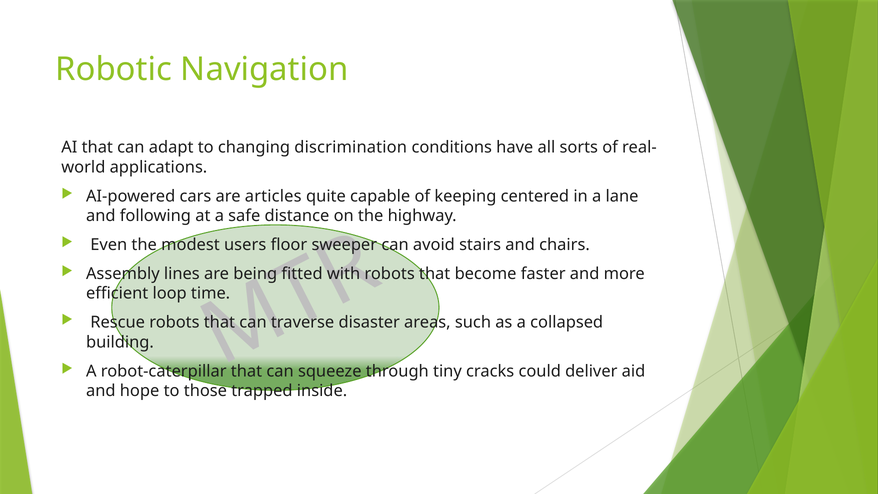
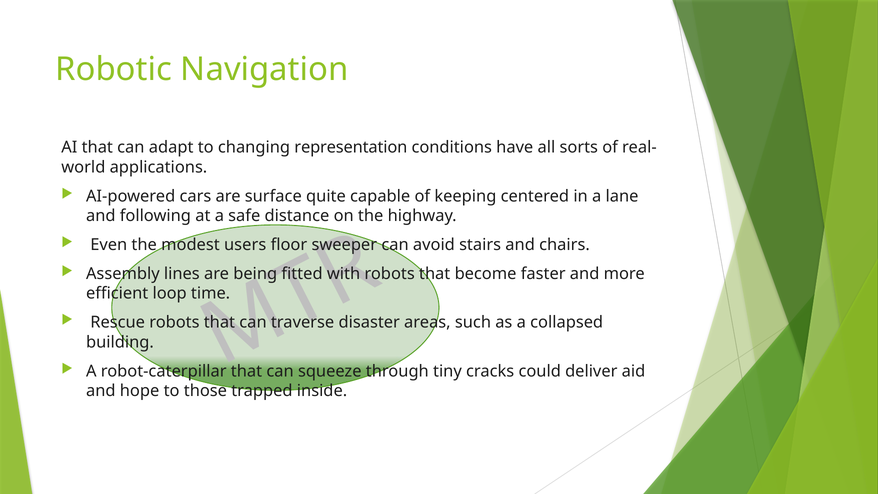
discrimination: discrimination -> representation (351, 147)
articles: articles -> surface (273, 196)
